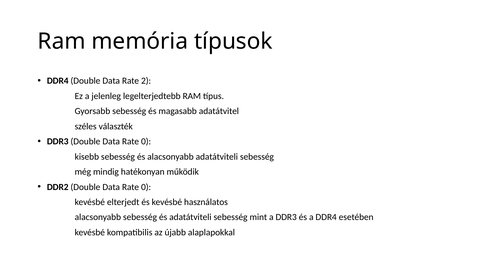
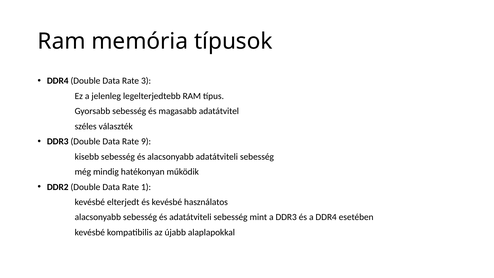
2: 2 -> 3 (146, 81)
0: 0 -> 9 (146, 141)
0: 0 -> 1 (146, 187)
